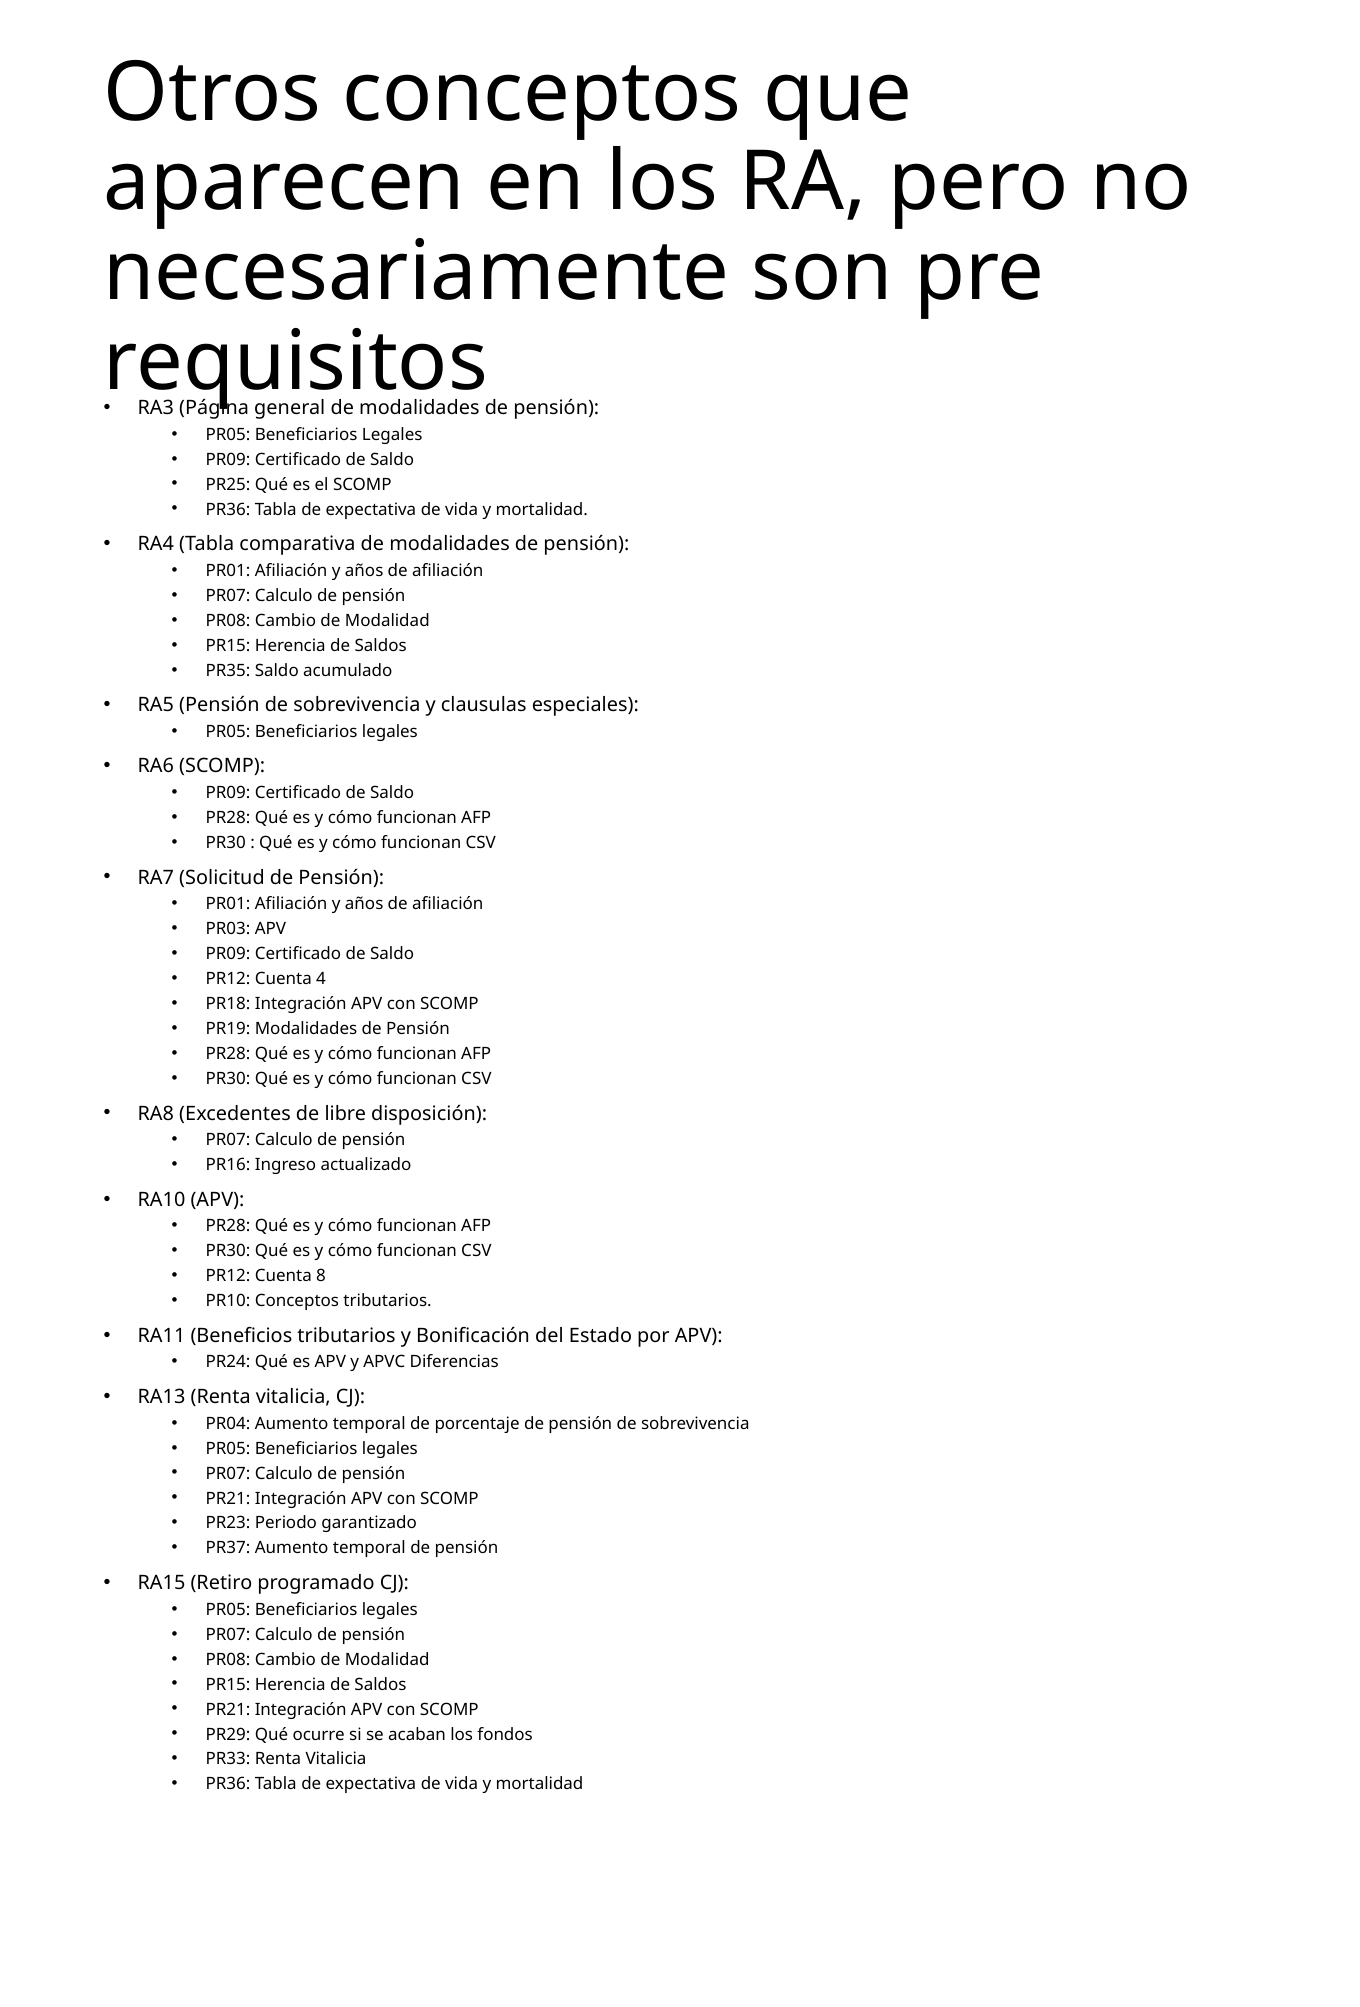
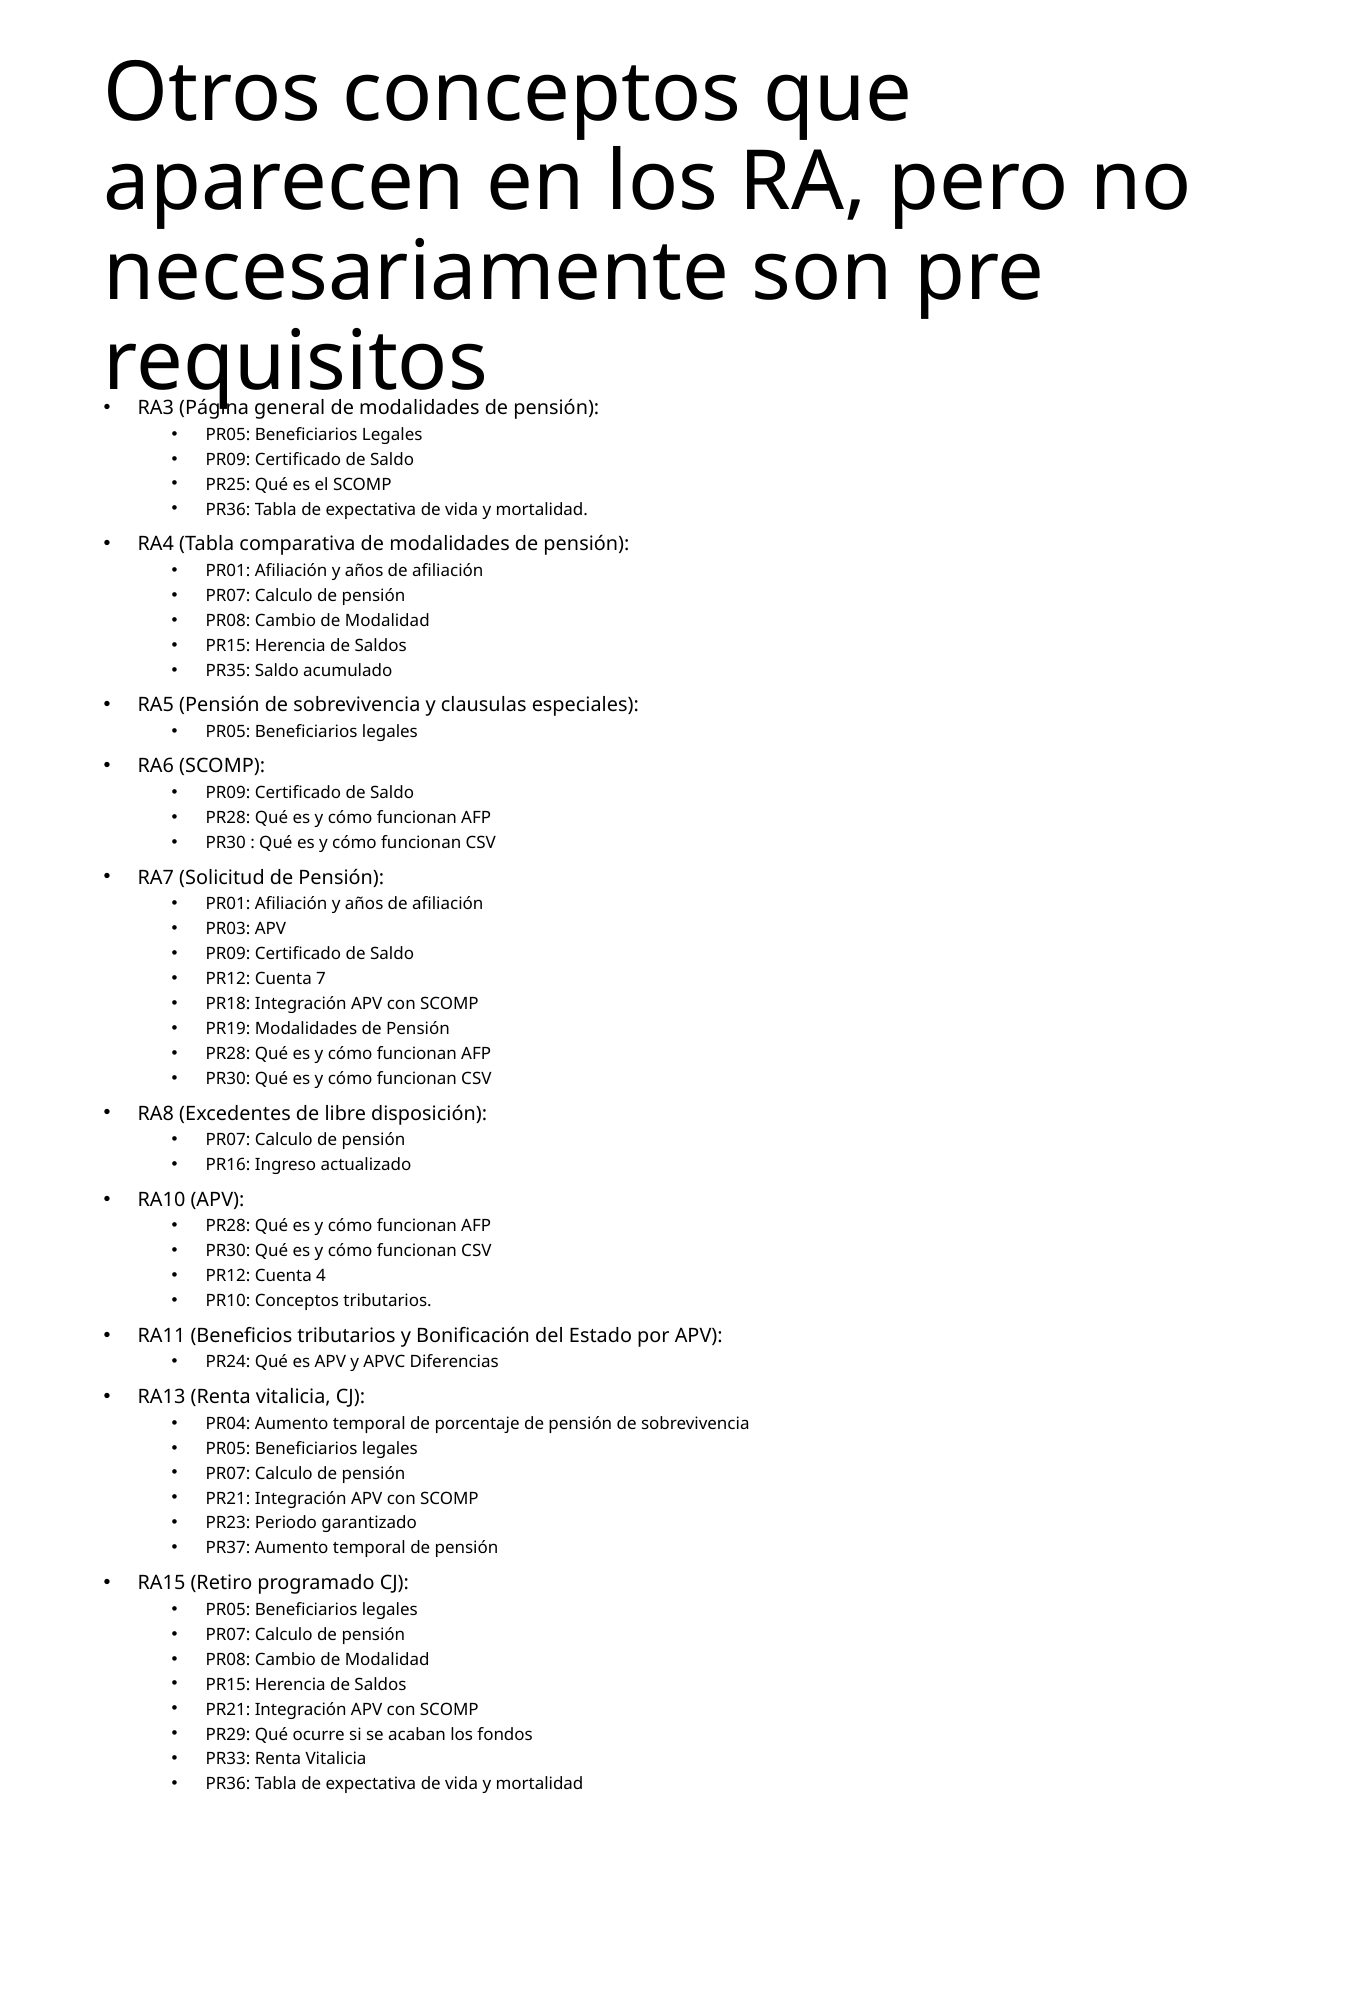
4: 4 -> 7 (321, 979)
8: 8 -> 4 (321, 1277)
